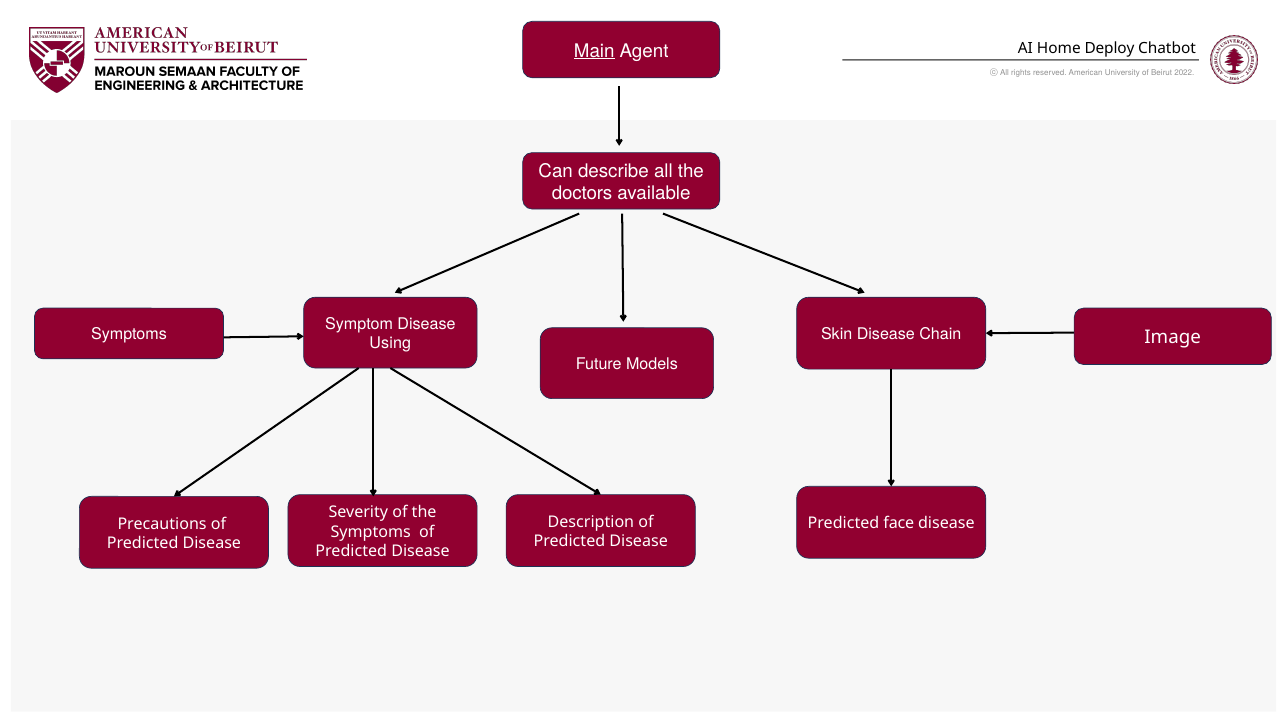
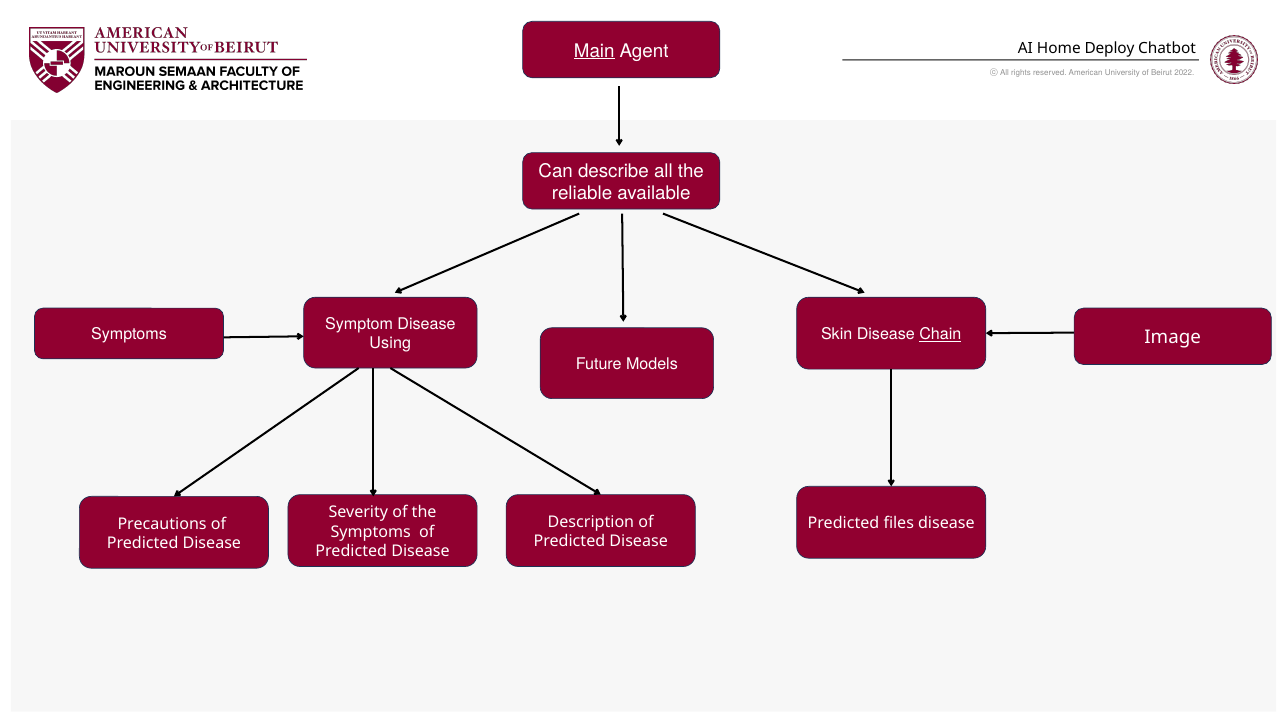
doctors: doctors -> reliable (582, 193)
Chain underline: none -> present (940, 334)
face: face -> files (899, 523)
